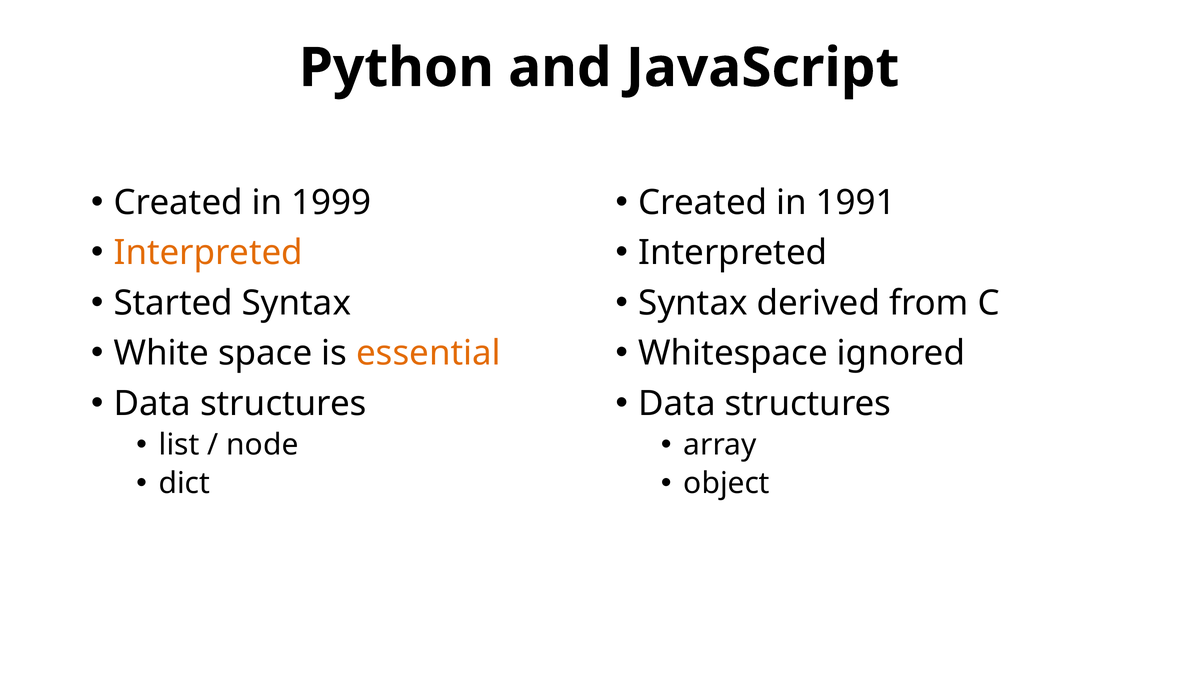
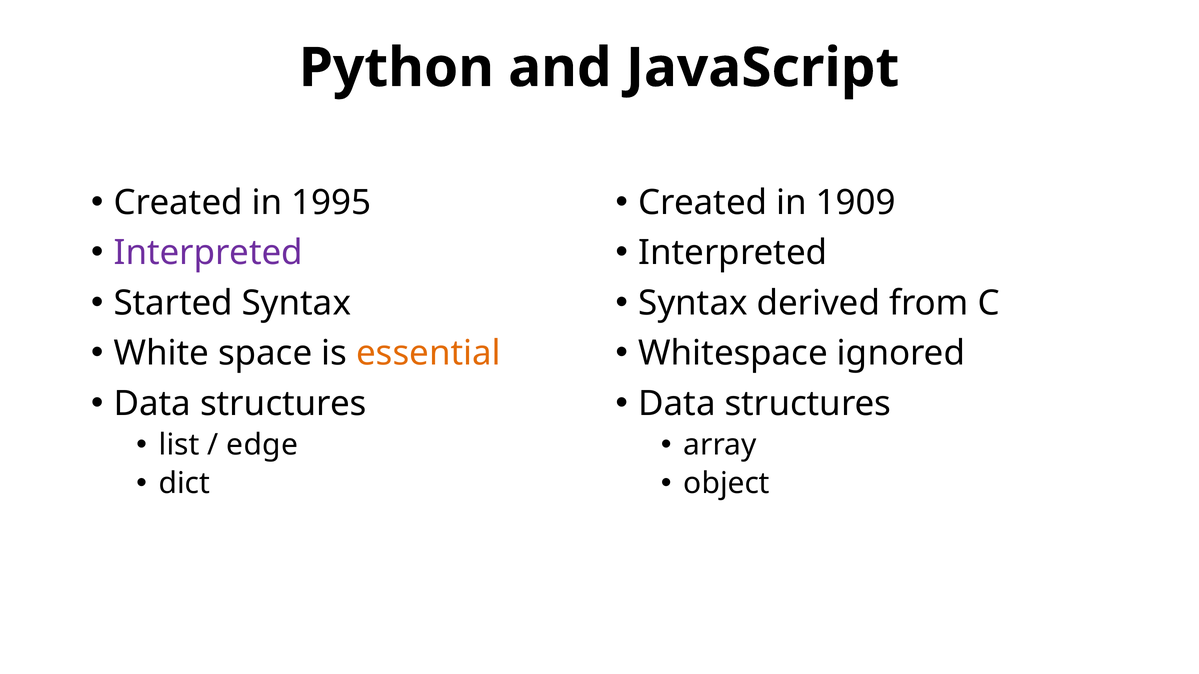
1999: 1999 -> 1995 (331, 203)
1991: 1991 -> 1909 (856, 203)
Interpreted colour: orange -> purple (208, 253)
node: node -> edge (262, 445)
